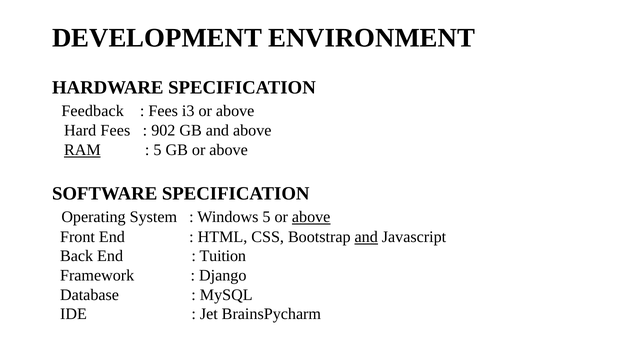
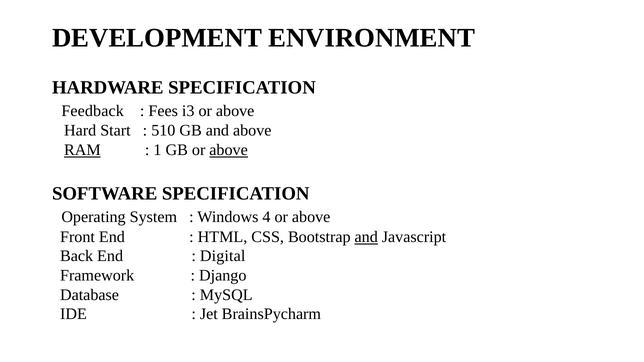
Hard Fees: Fees -> Start (115, 131)
902: 902 -> 510 (163, 131)
5: 5 -> 1 (158, 150)
above underline: none -> present (229, 150)
Windows 5: 5 -> 4 (266, 217)
above underline: present -> none (311, 217)
Tuition: Tuition -> Digital (223, 256)
